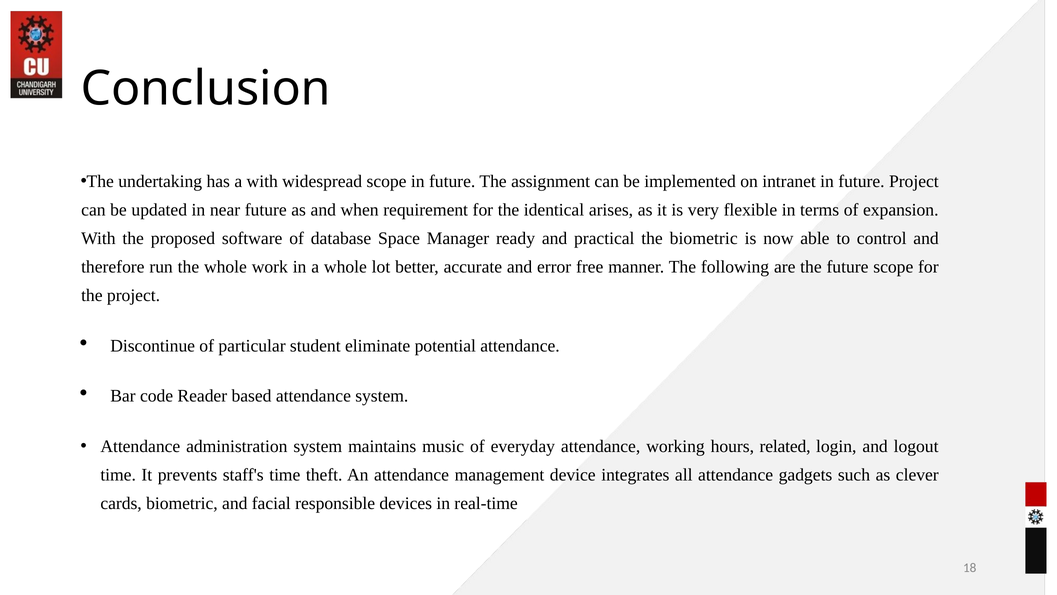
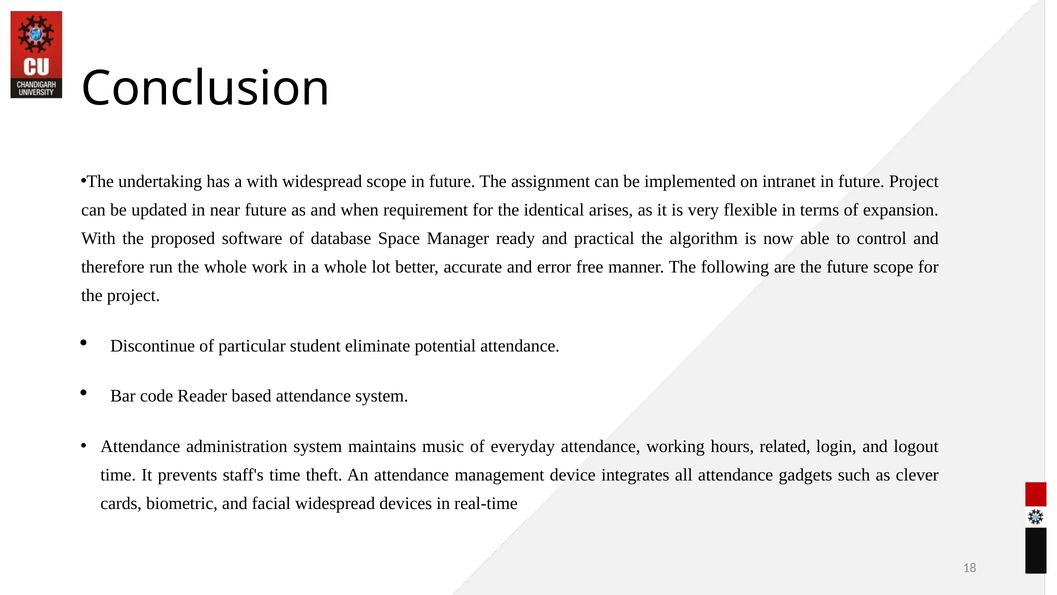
the biometric: biometric -> algorithm (704, 238)
facial responsible: responsible -> widespread (335, 503)
